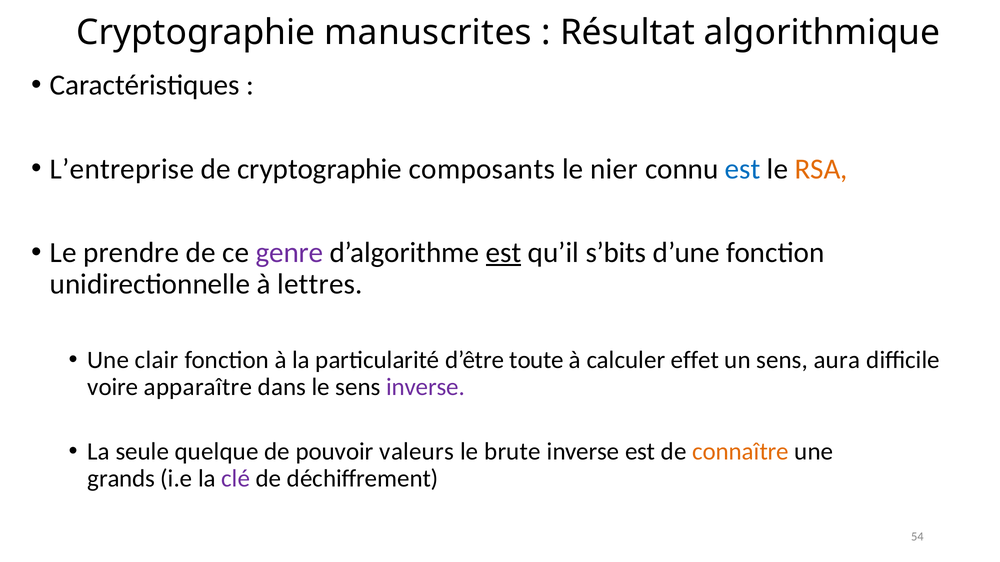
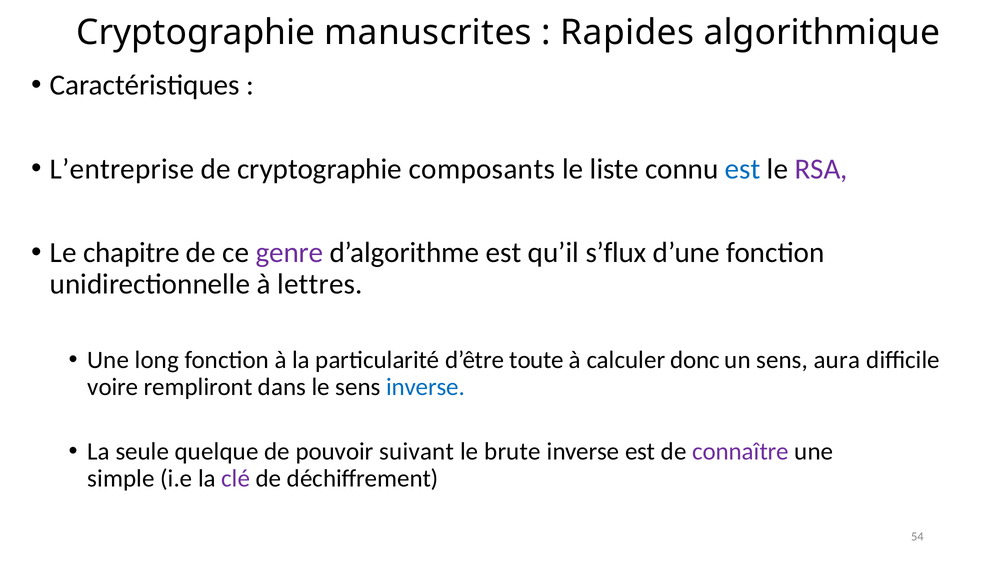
Résultat: Résultat -> Rapides (627, 33)
nier: nier -> liste (614, 169)
RSA colour: orange -> purple (821, 169)
prendre: prendre -> chapitre (131, 253)
est underline: present -> none (504, 253)
s’bits: s’bits -> s’flux (616, 253)
clair: clair -> long (157, 361)
effet: effet -> donc (695, 361)
apparaître: apparaître -> rempliront (198, 388)
inverse colour: purple -> blue (426, 388)
valeurs: valeurs -> suivant (417, 452)
connaître colour: orange -> purple (741, 452)
grands: grands -> simple (121, 479)
